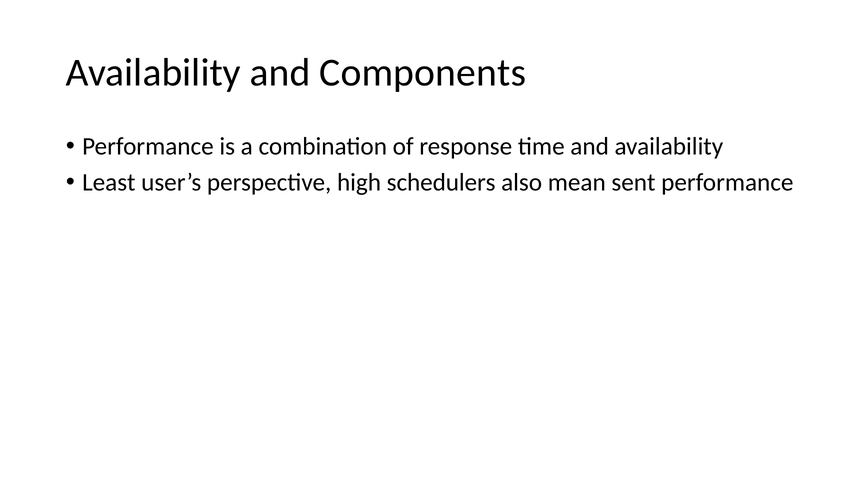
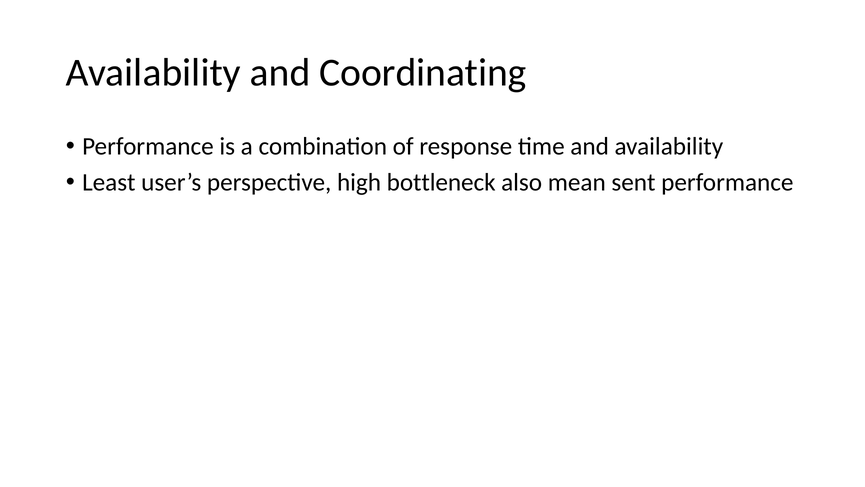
Components: Components -> Coordinating (423, 73)
schedulers: schedulers -> bottleneck (441, 182)
